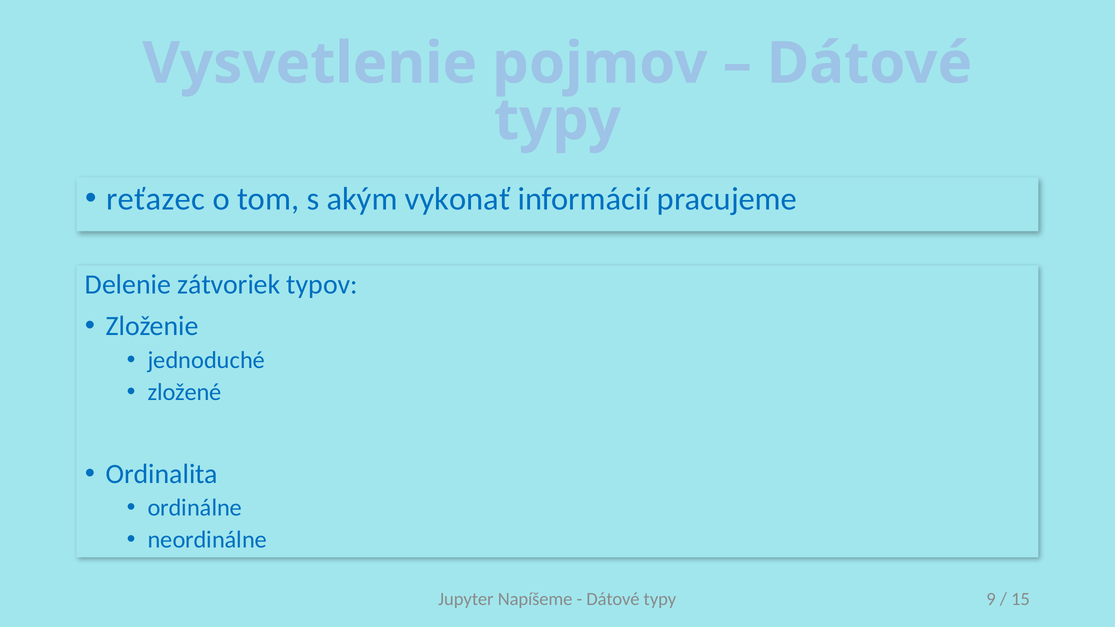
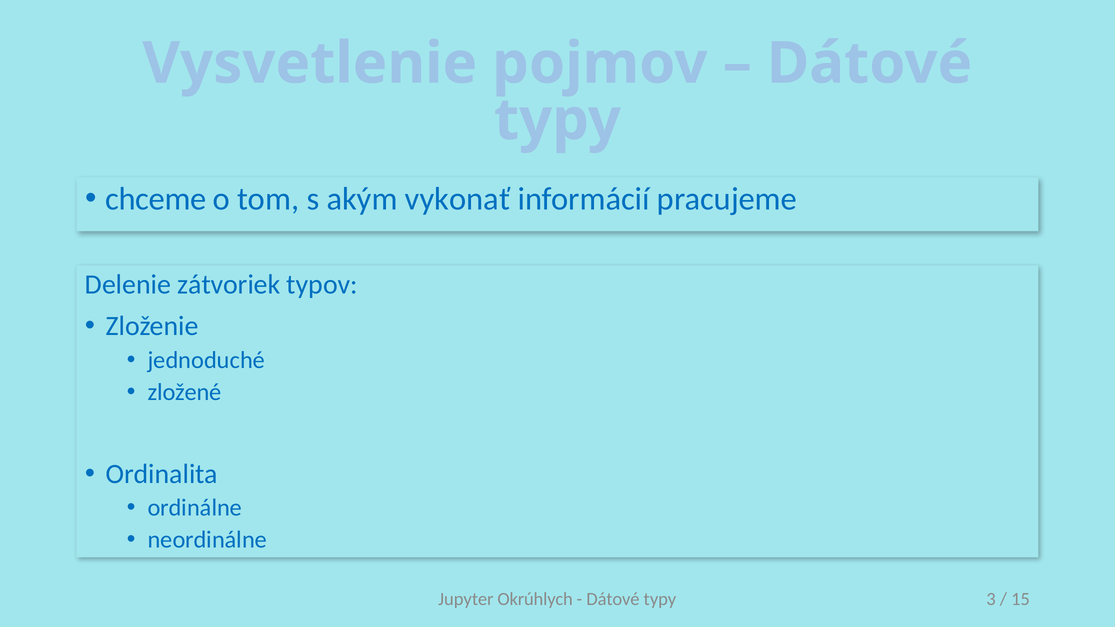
reťazec: reťazec -> chceme (156, 199)
Napíšeme: Napíšeme -> Okrúhlych (535, 599)
9: 9 -> 3 (991, 599)
